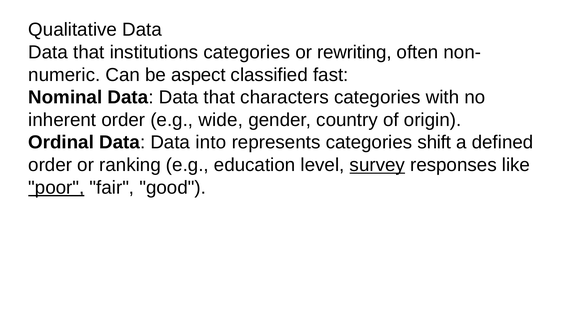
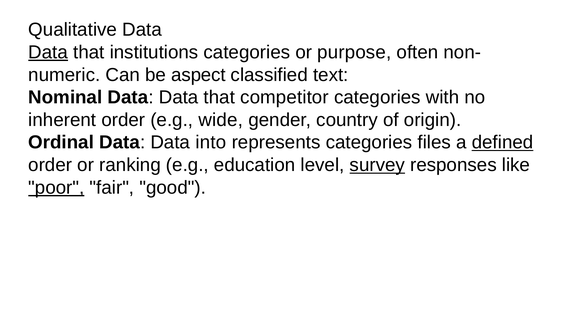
Data underline: none -> present (48, 52)
rewriting: rewriting -> purpose (354, 52)
fast: fast -> text (331, 75)
characters: characters -> competitor (284, 97)
shift: shift -> files (434, 142)
defined underline: none -> present (503, 142)
